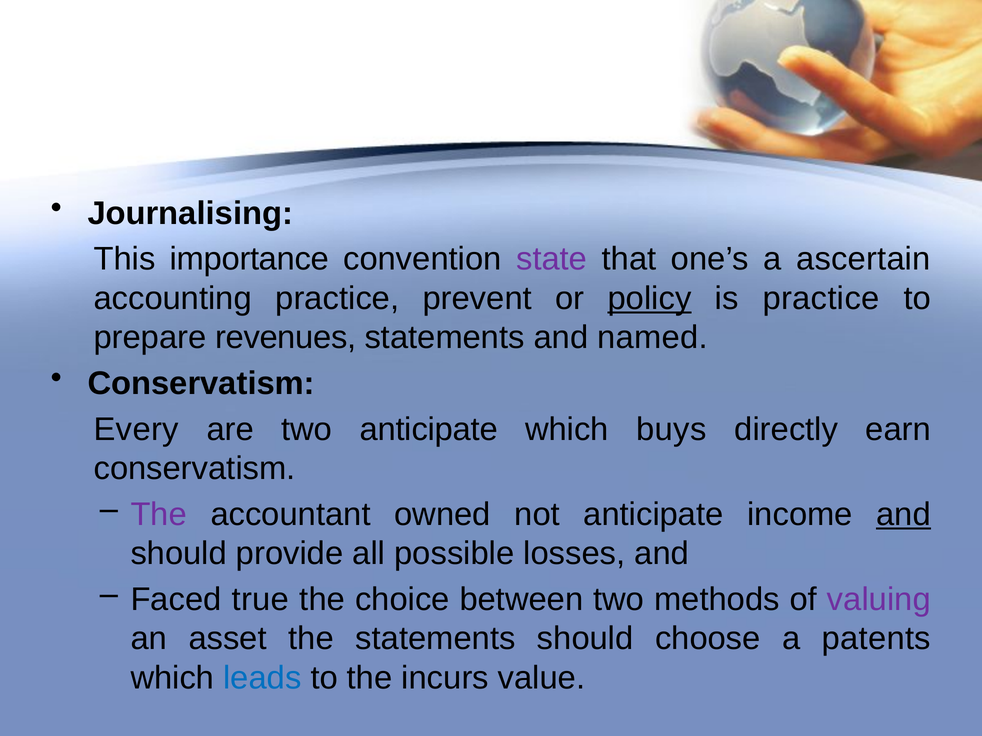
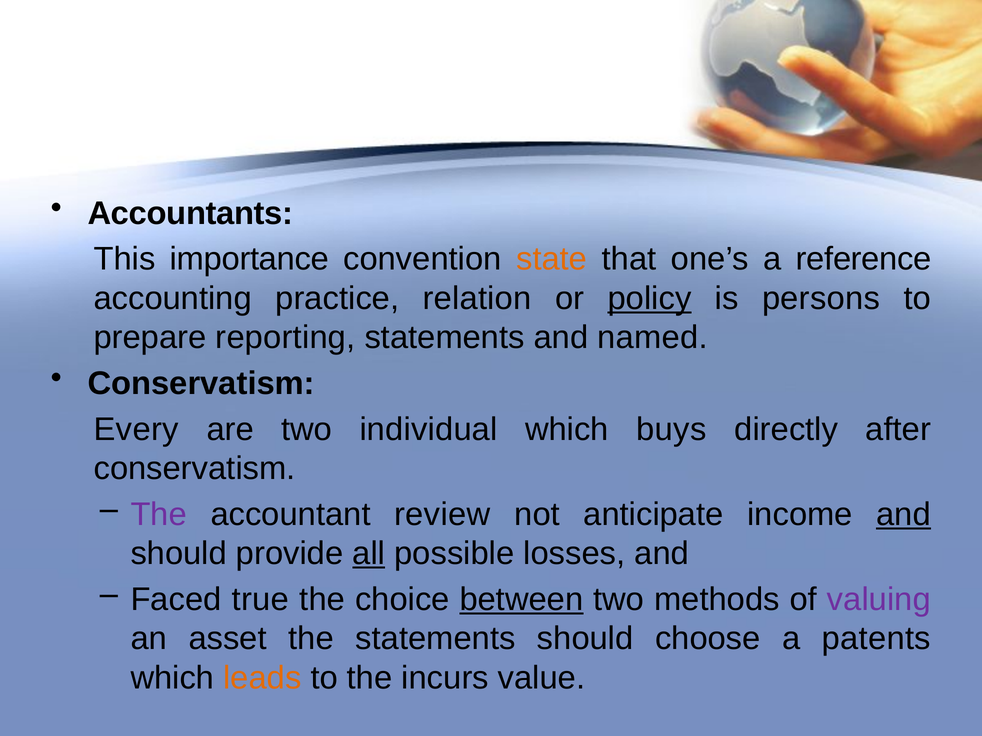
Journalising: Journalising -> Accountants (190, 214)
state colour: purple -> orange (552, 259)
ascertain: ascertain -> reference (864, 259)
prevent: prevent -> relation (477, 299)
is practice: practice -> persons (821, 299)
revenues: revenues -> reporting (285, 338)
two anticipate: anticipate -> individual (429, 430)
earn: earn -> after (898, 430)
owned: owned -> review (442, 515)
all underline: none -> present (369, 554)
between underline: none -> present (521, 600)
leads colour: blue -> orange (262, 678)
